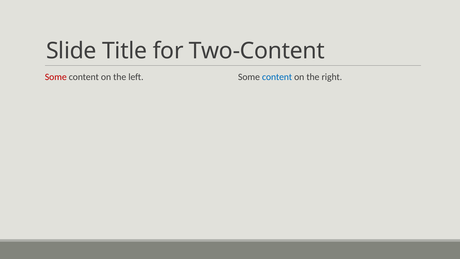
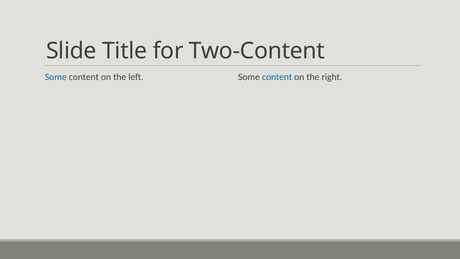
Some colour: red -> blue (56, 77)
